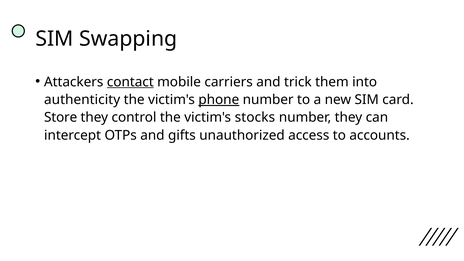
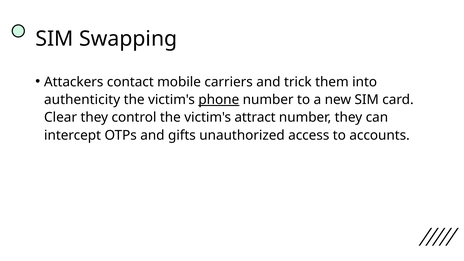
contact underline: present -> none (130, 82)
Store: Store -> Clear (61, 118)
stocks: stocks -> attract (255, 118)
